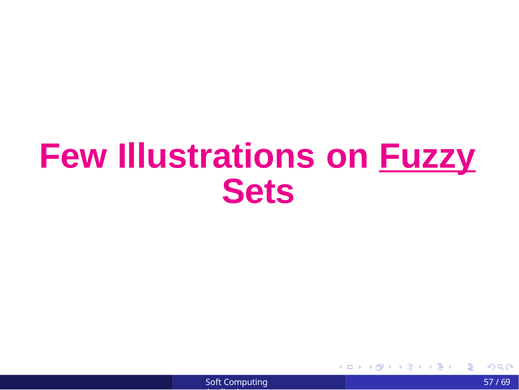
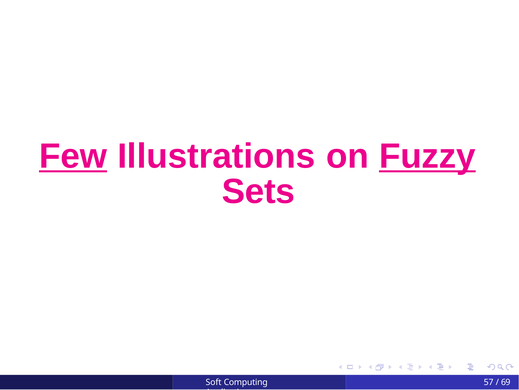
Few underline: none -> present (73, 156)
